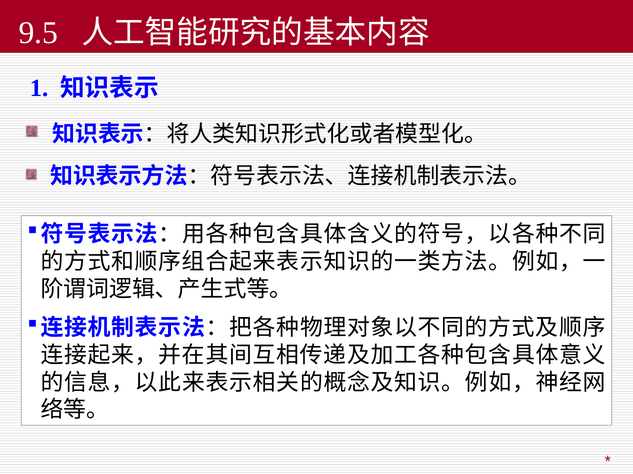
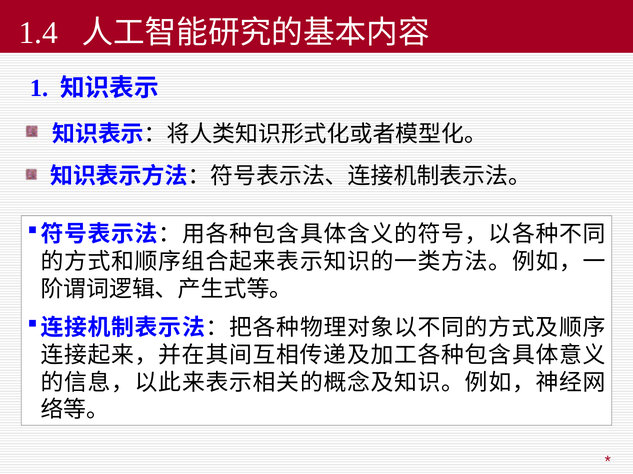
9.5: 9.5 -> 1.4 (38, 33)
